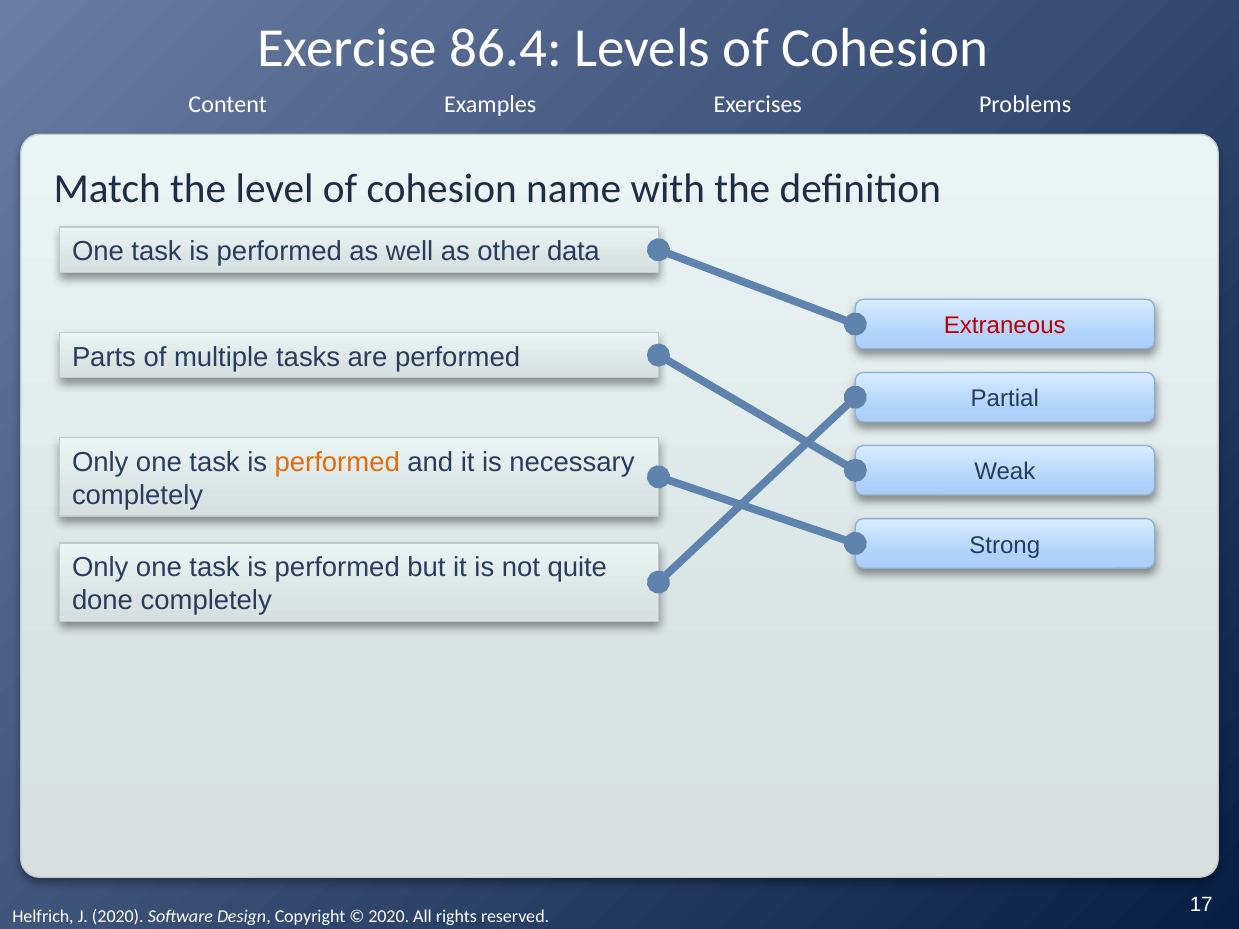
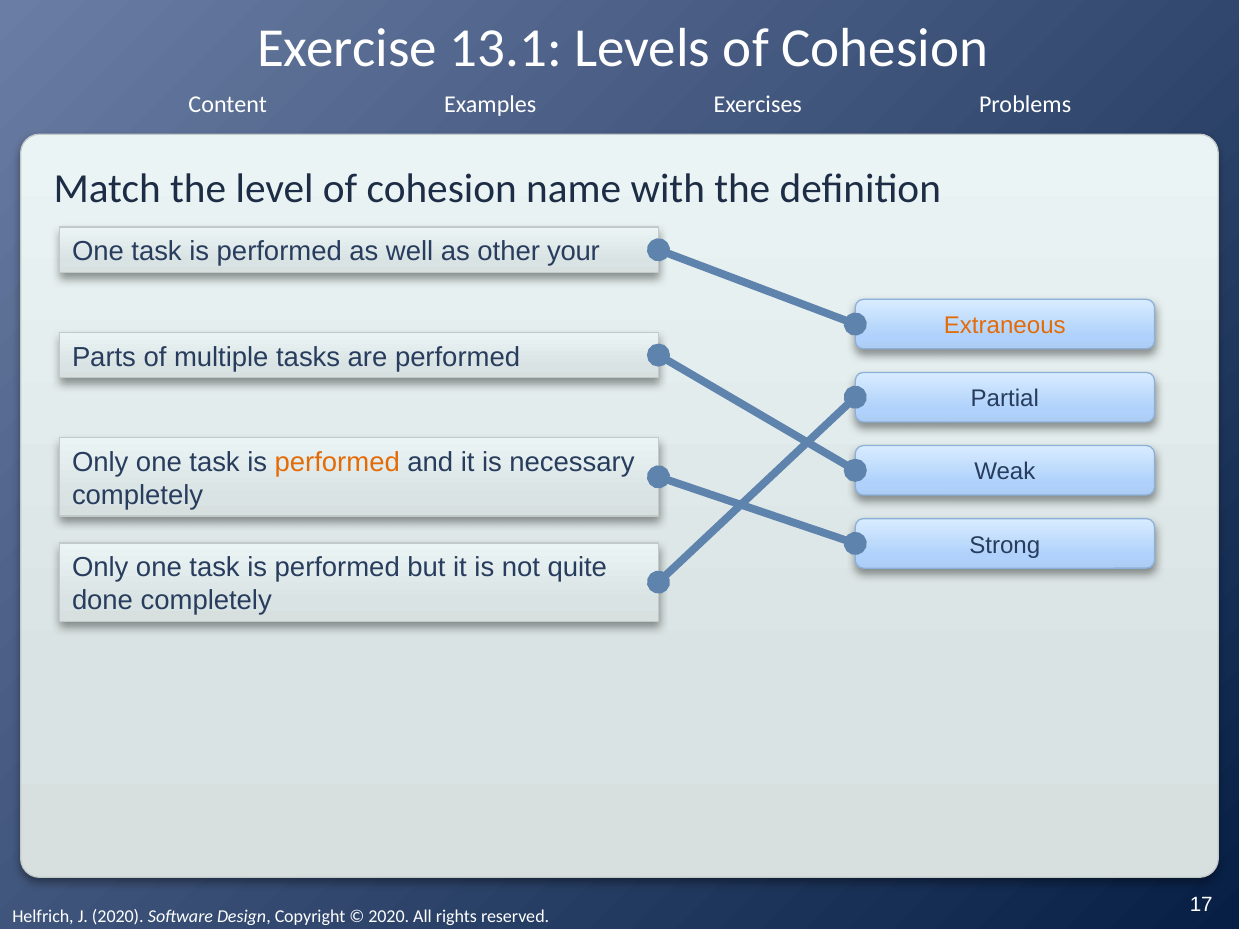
86.4: 86.4 -> 13.1 (506, 48)
data: data -> your (573, 252)
Extraneous colour: red -> orange (1005, 326)
